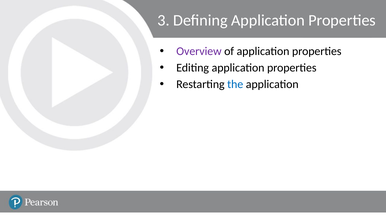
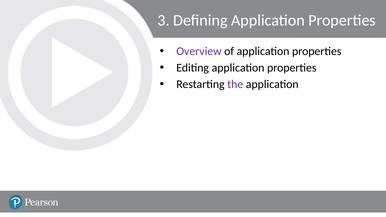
the colour: blue -> purple (235, 84)
